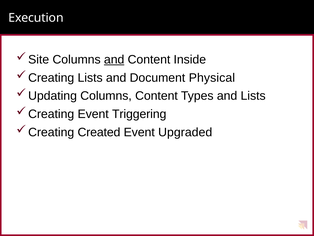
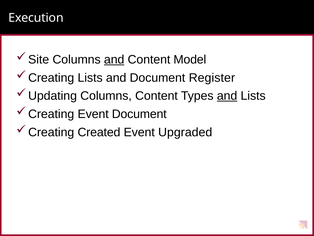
Inside: Inside -> Model (190, 59)
Physical: Physical -> Register (212, 78)
and underline: none -> present (227, 96)
Event Triggering: Triggering -> Document (139, 114)
